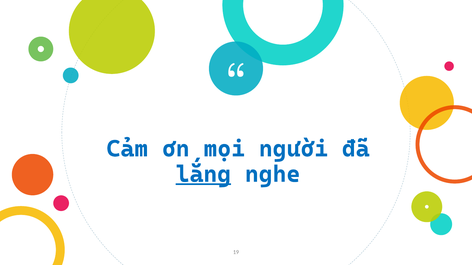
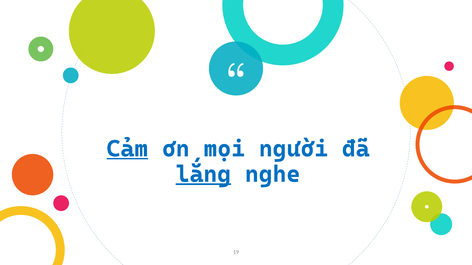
Cảm underline: none -> present (127, 149)
